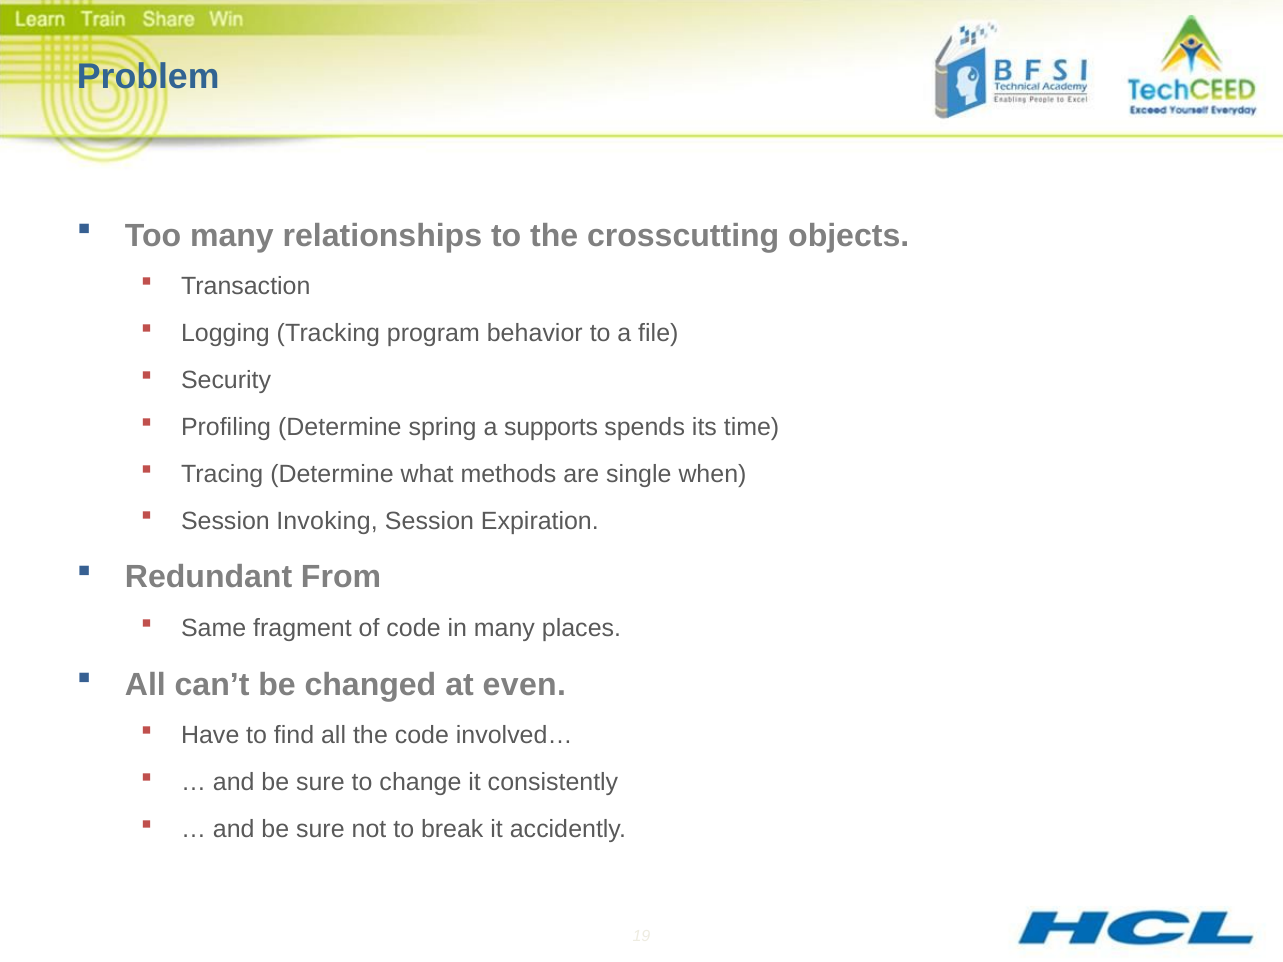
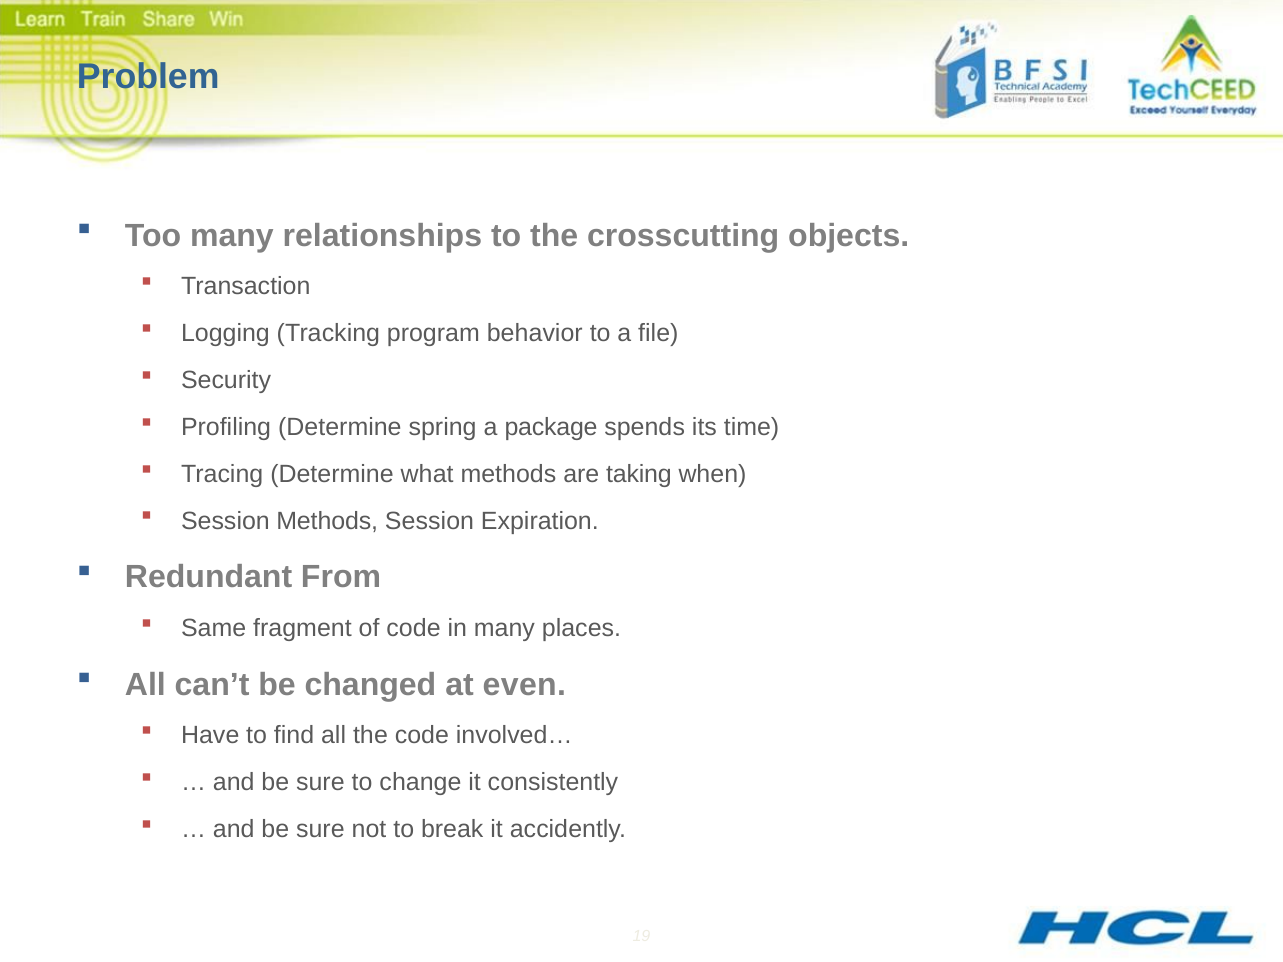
supports: supports -> package (551, 427)
single: single -> taking (639, 474)
Session Invoking: Invoking -> Methods (327, 521)
